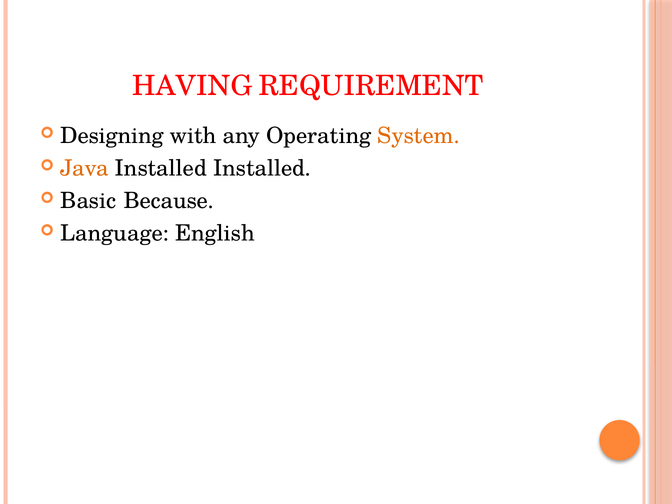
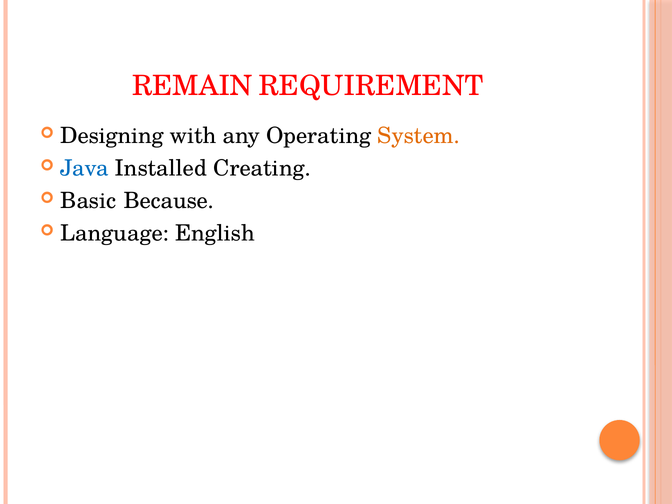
HAVING: HAVING -> REMAIN (192, 86)
Java colour: orange -> blue (85, 168)
Installed Installed: Installed -> Creating (262, 168)
